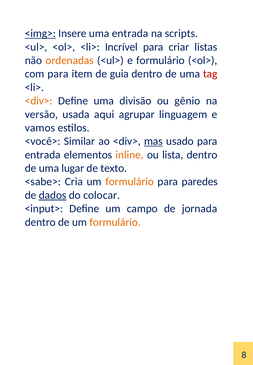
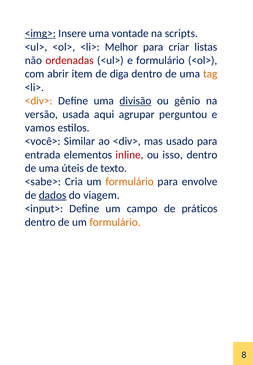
uma entrada: entrada -> vontade (130, 33)
Incrível: Incrível -> Melhor (121, 47)
ordenadas colour: orange -> red (70, 60)
com para: para -> abrir (58, 74)
guia: guia -> diga (119, 74)
tag colour: red -> orange (210, 74)
divisão underline: none -> present (135, 101)
linguagem: linguagem -> perguntou (183, 114)
mas underline: present -> none (153, 141)
inline colour: orange -> red (130, 155)
lista: lista -> isso (173, 155)
lugar: lugar -> úteis (73, 168)
paredes: paredes -> envolve (200, 182)
colocar: colocar -> viagem (102, 195)
jornada: jornada -> práticos (200, 209)
